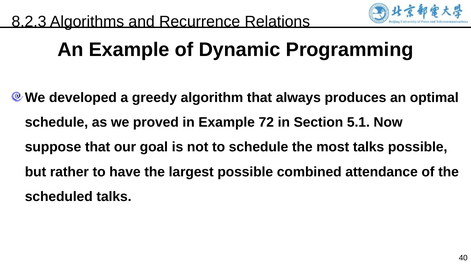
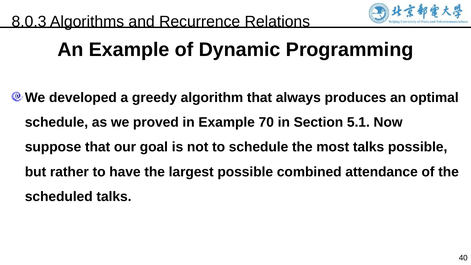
8.2.3: 8.2.3 -> 8.0.3 (29, 22)
72: 72 -> 70 (266, 122)
